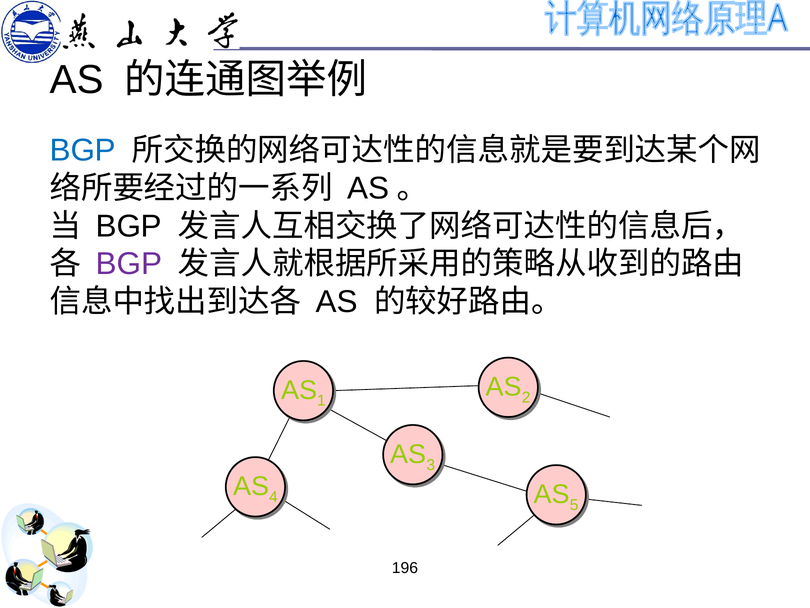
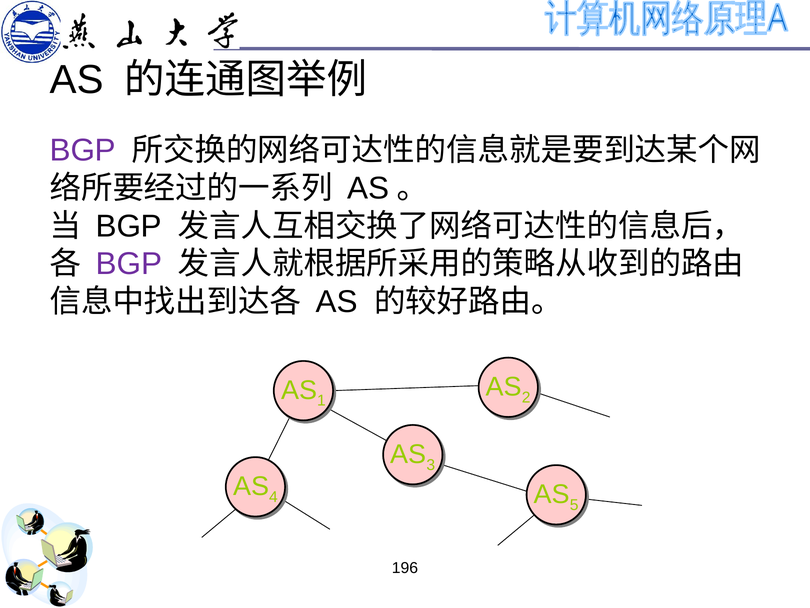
BGP colour: blue -> purple (83, 150)
